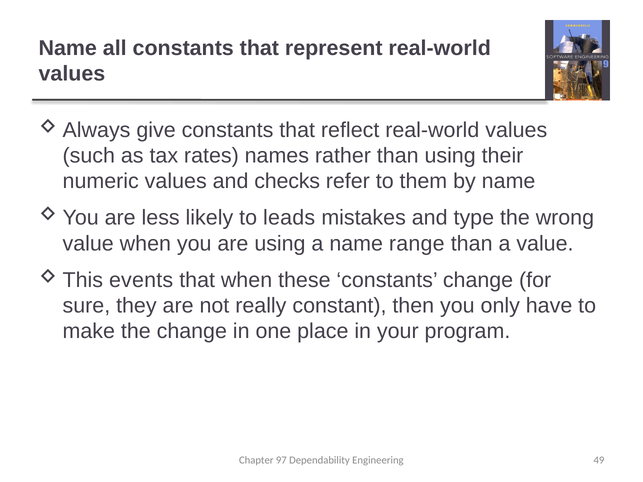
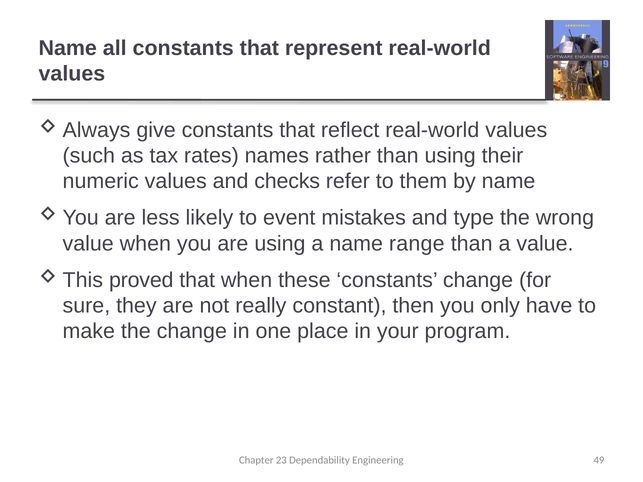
leads: leads -> event (289, 218)
events: events -> proved (141, 280)
97: 97 -> 23 (281, 461)
